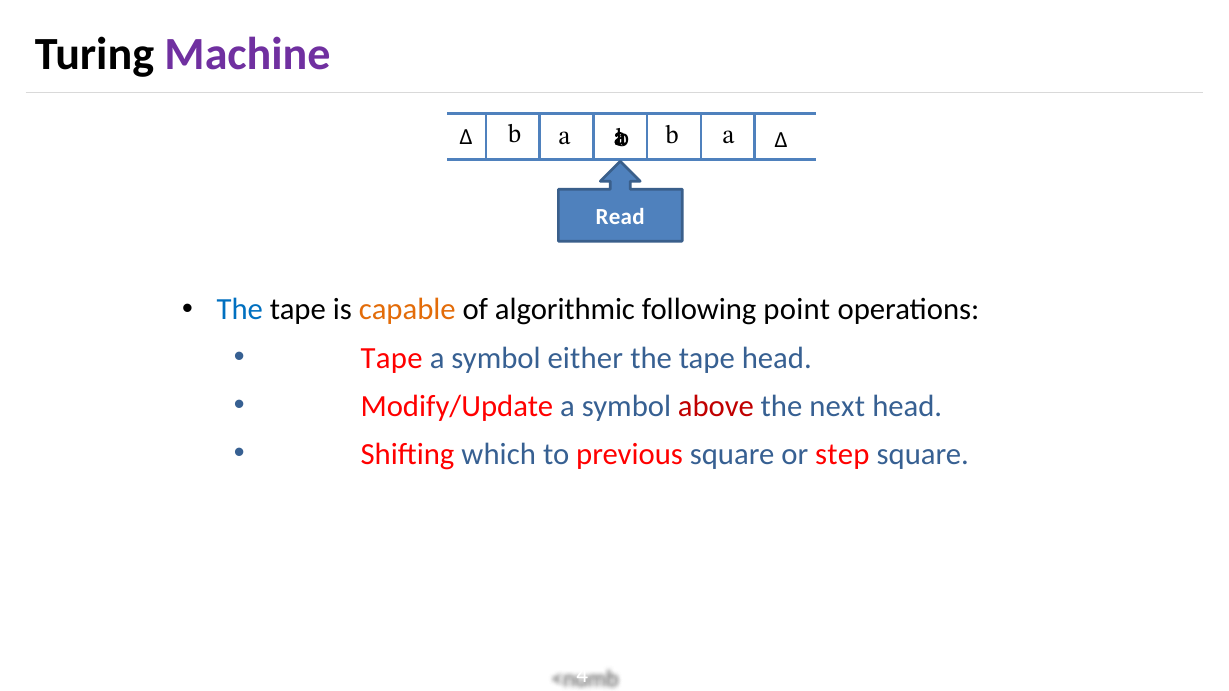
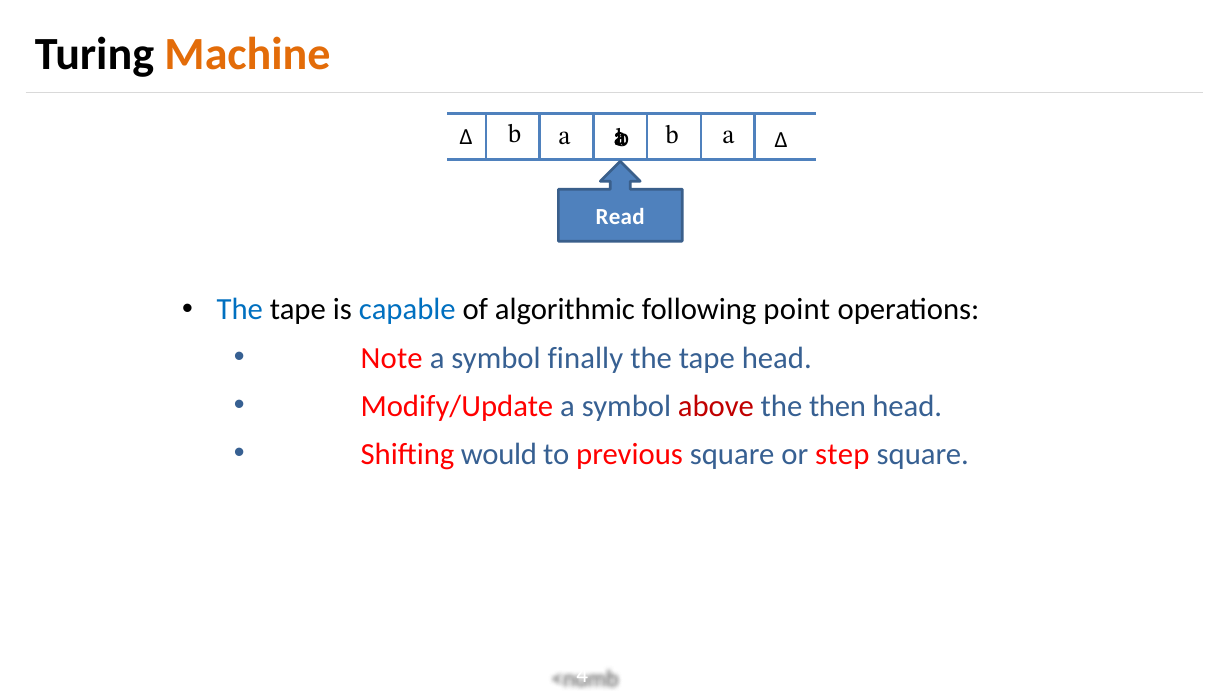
Machine colour: purple -> orange (248, 55)
capable colour: orange -> blue (407, 310)
Tape: Tape -> Note (392, 358)
either: either -> finally (585, 358)
next: next -> then (837, 406)
which: which -> would (499, 454)
